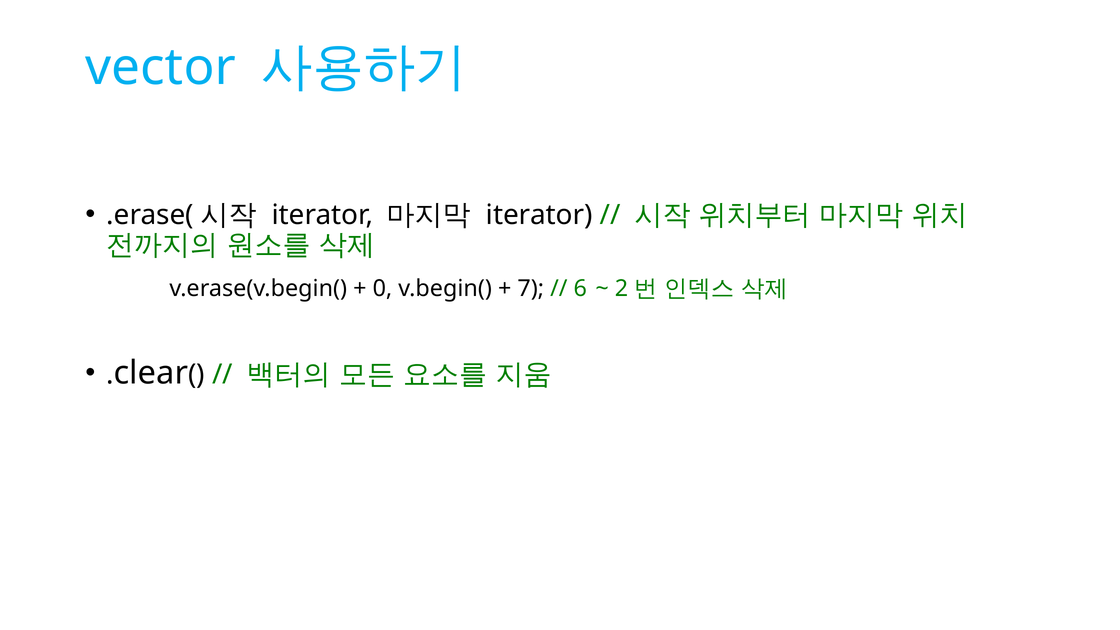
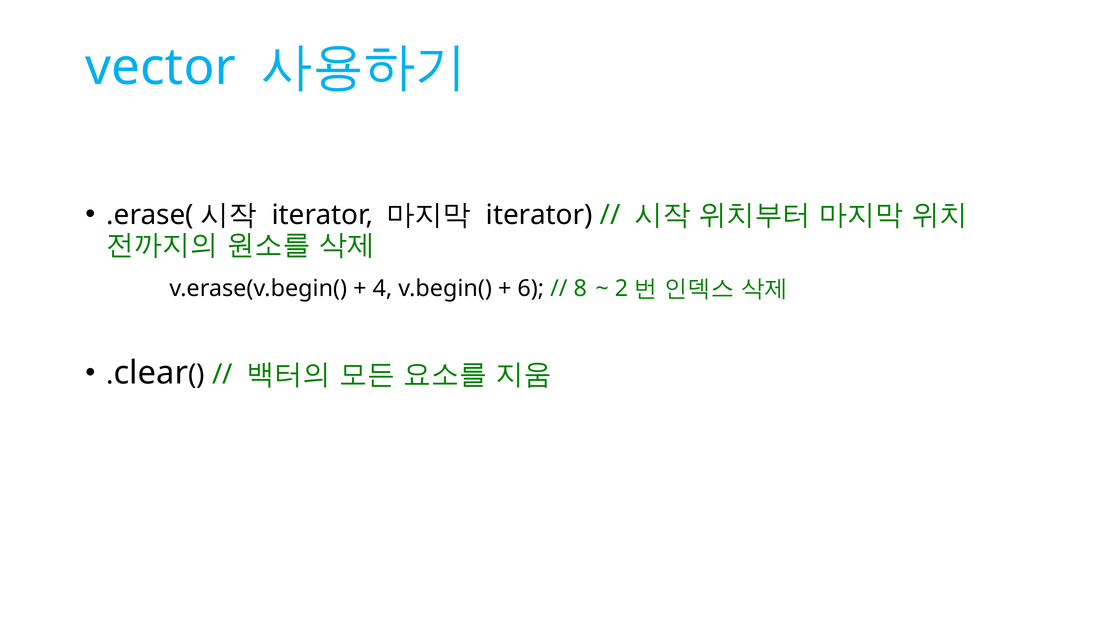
0: 0 -> 4 (382, 288)
7: 7 -> 6 (531, 288)
6: 6 -> 8 (580, 288)
